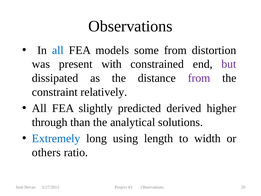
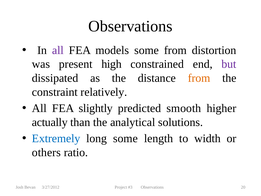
all colour: blue -> purple (58, 50)
with: with -> high (112, 64)
from colour: purple -> orange (199, 78)
derived: derived -> smooth (184, 108)
through: through -> actually (50, 122)
long using: using -> some (125, 138)
